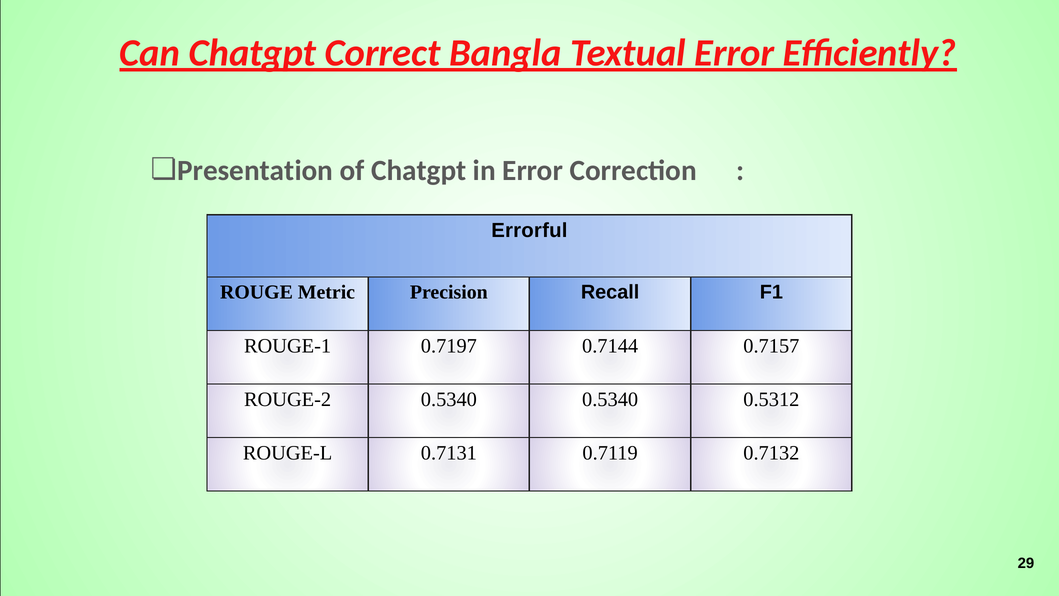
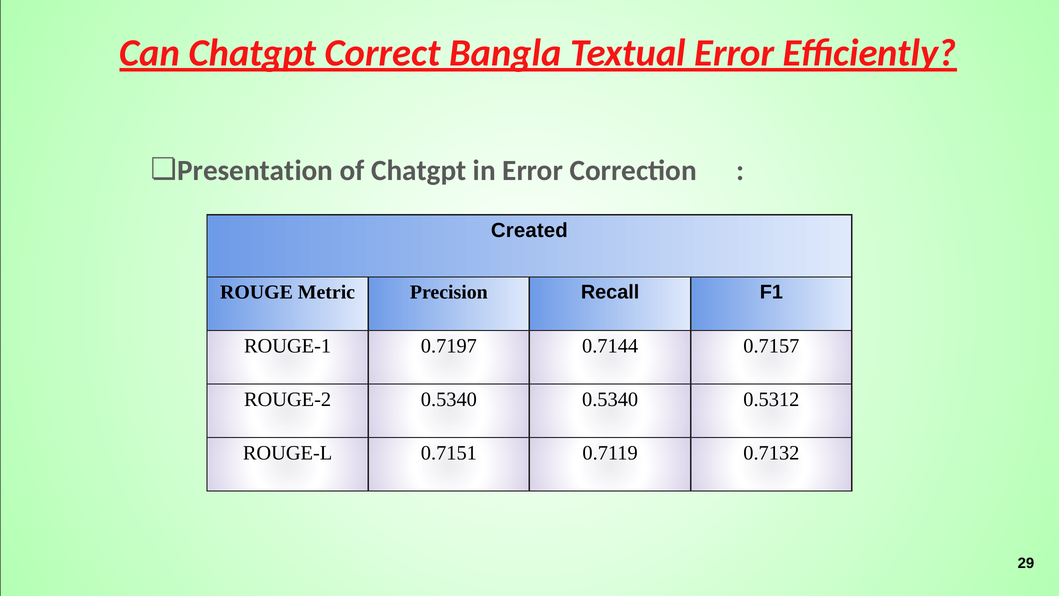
Errorful: Errorful -> Created (529, 230)
0.7131: 0.7131 -> 0.7151 (449, 453)
